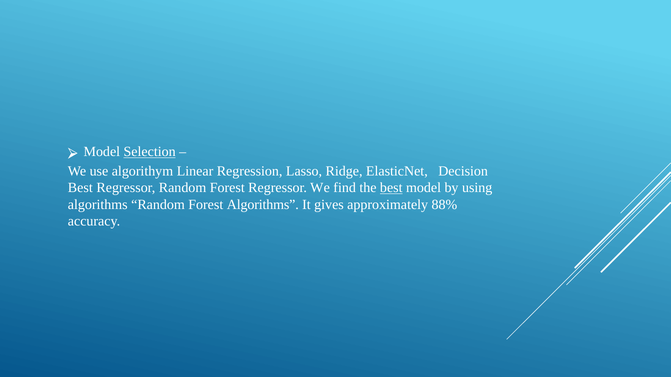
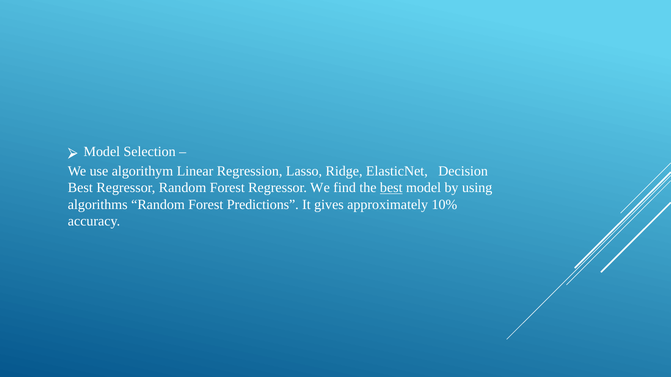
Selection underline: present -> none (150, 152)
Forest Algorithms: Algorithms -> Predictions (263, 205)
88%: 88% -> 10% (444, 205)
